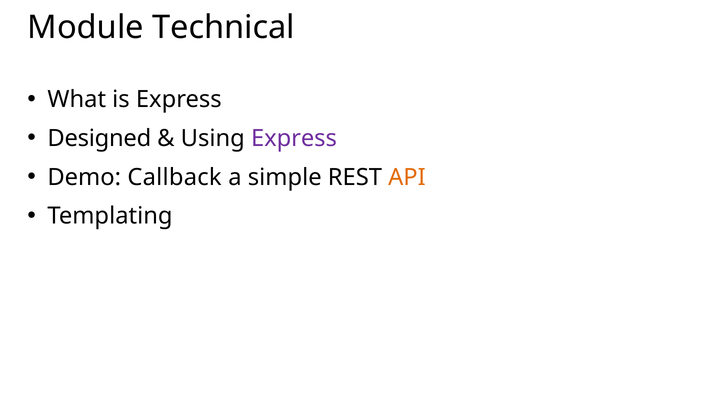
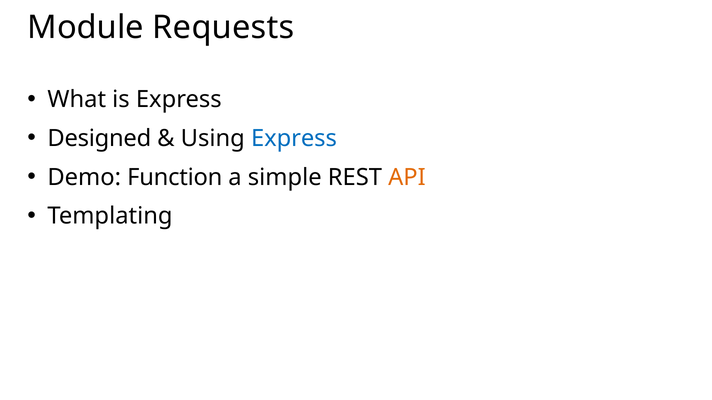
Technical: Technical -> Requests (223, 28)
Express colour: purple -> blue (294, 139)
Callback: Callback -> Function (175, 177)
